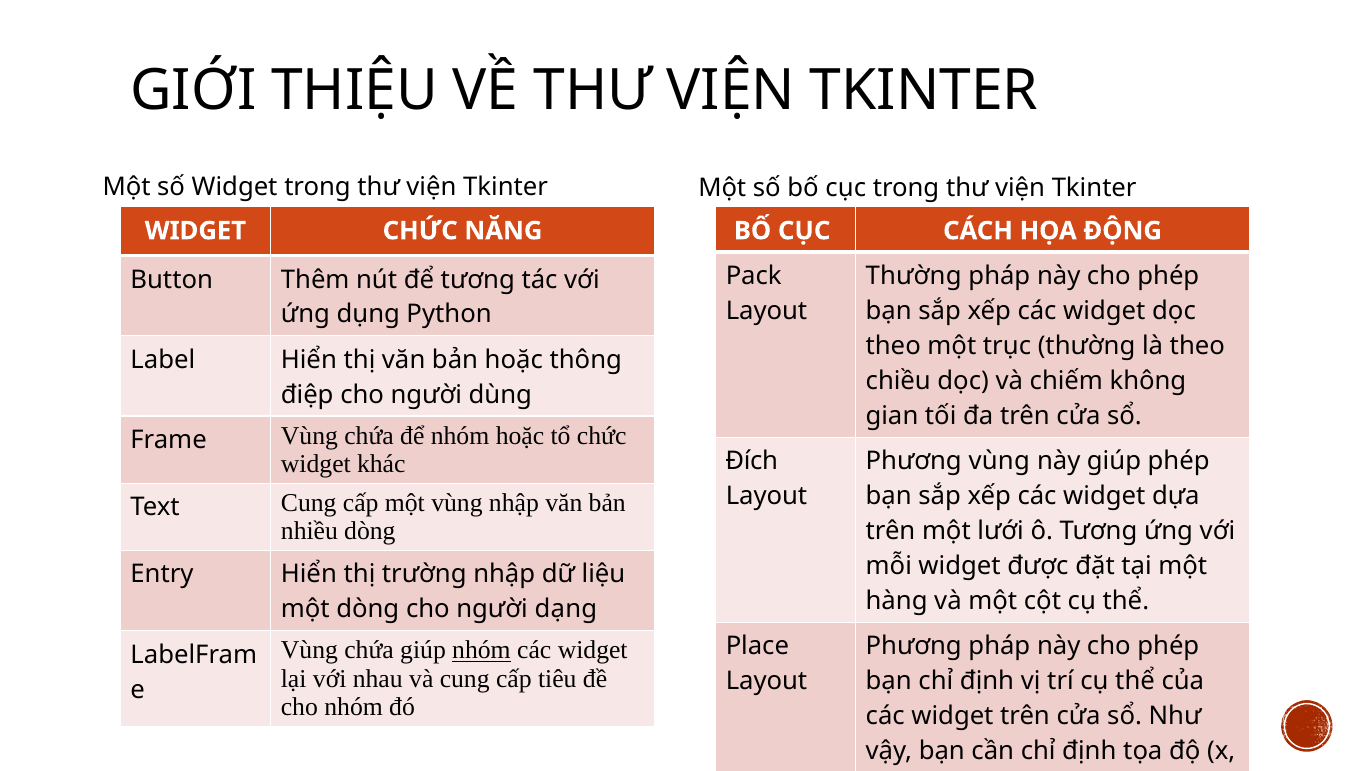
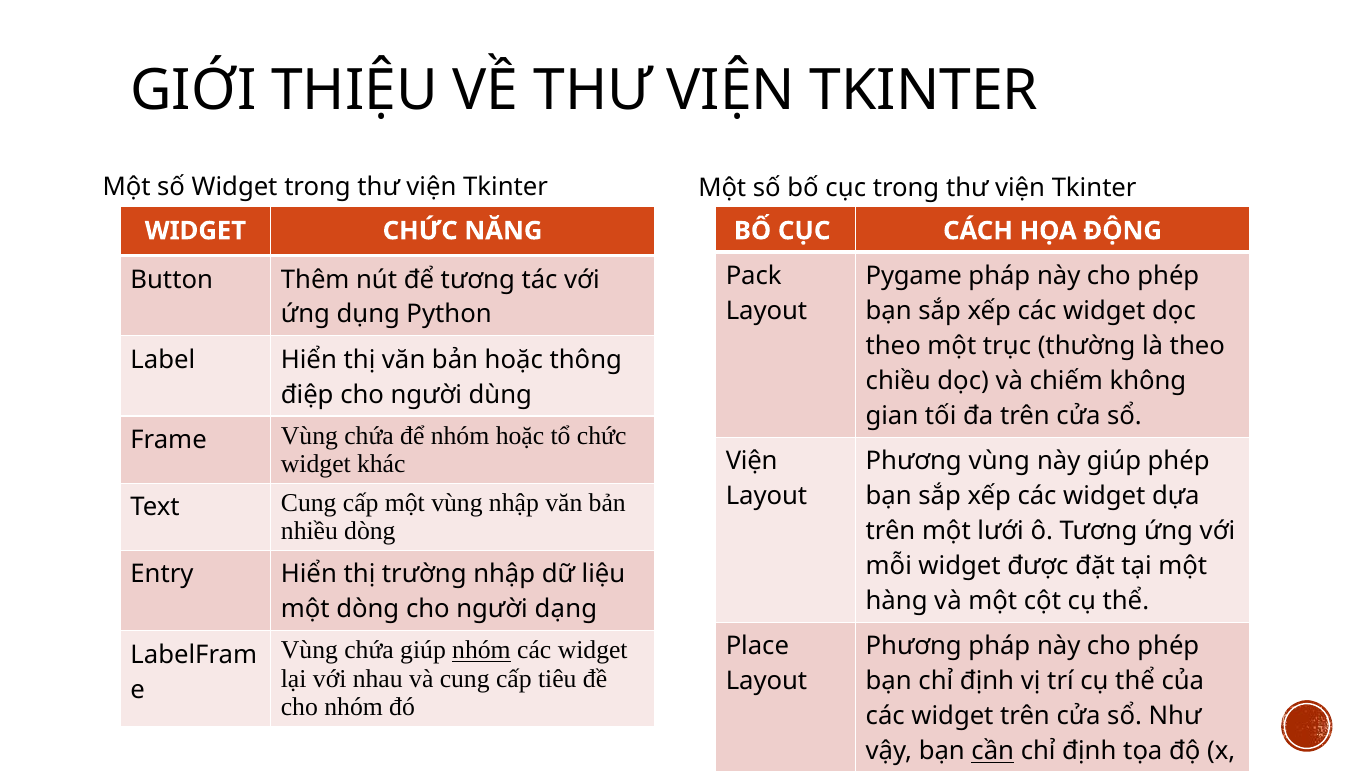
Thường: Thường -> Pygame (914, 276)
Đích: Đích -> Viện (752, 461)
cần underline: none -> present (993, 751)
